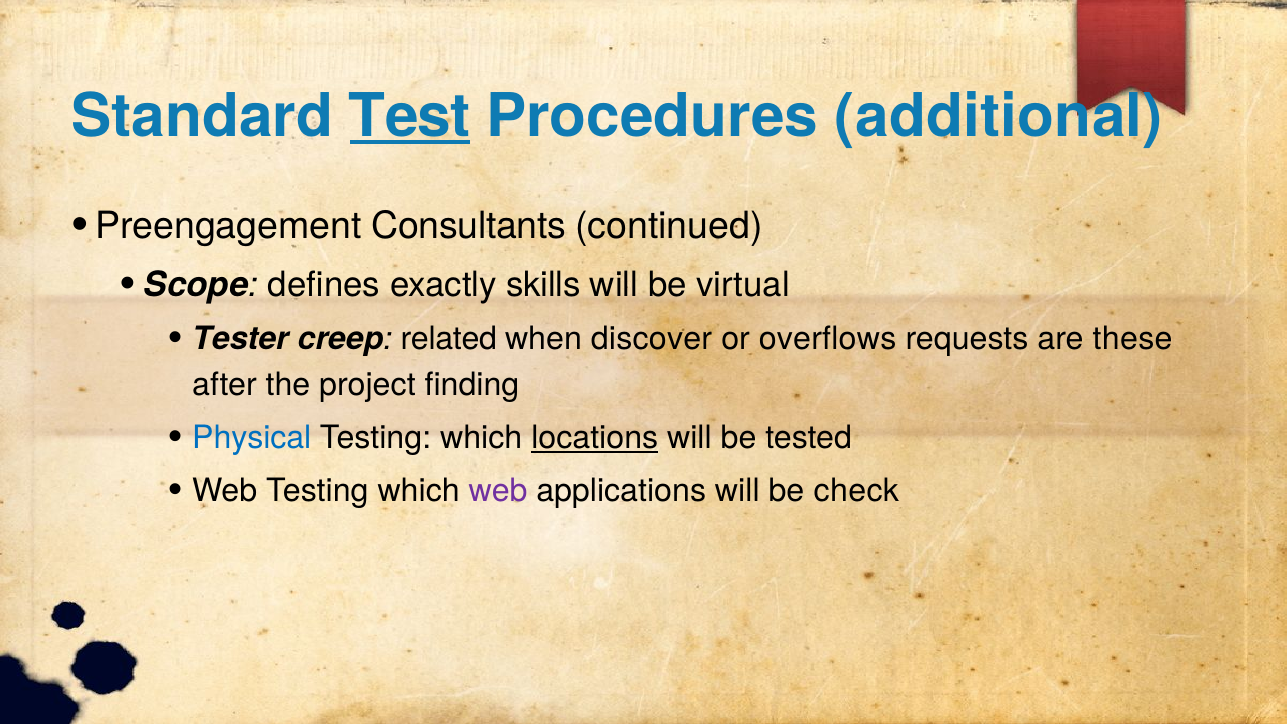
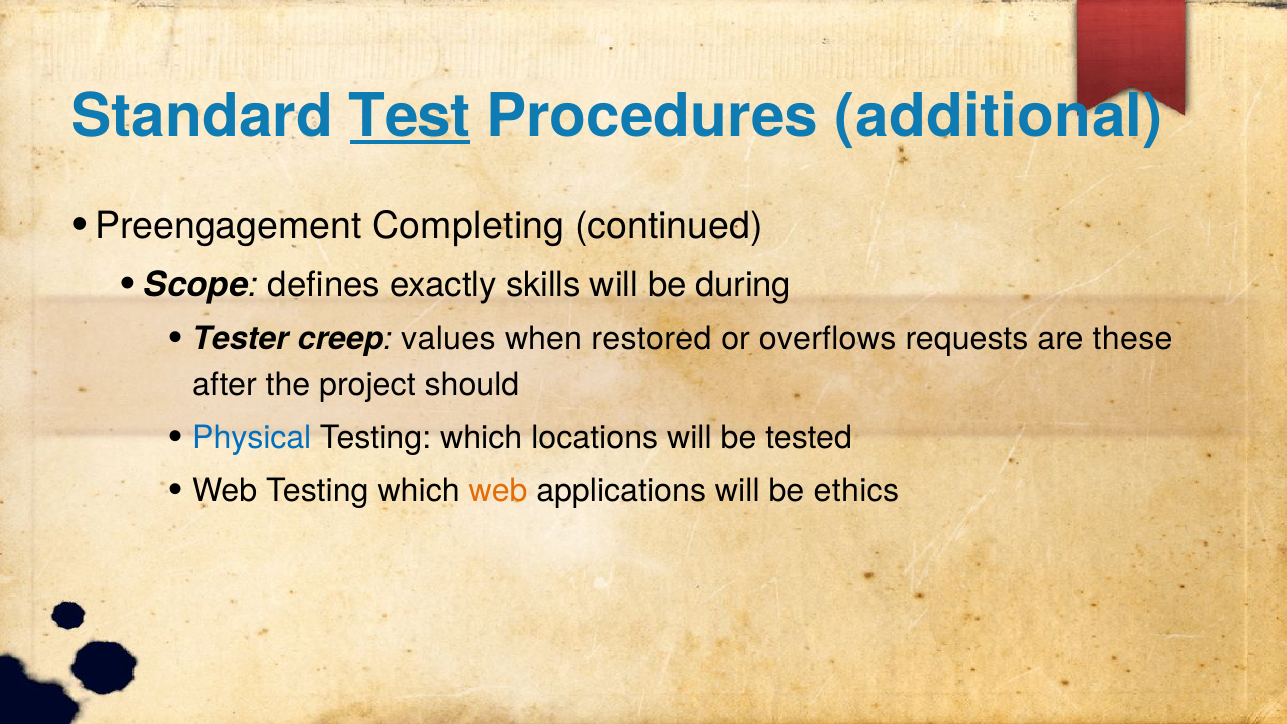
Consultants: Consultants -> Completing (468, 226)
virtual: virtual -> during (743, 285)
related: related -> values (448, 339)
discover: discover -> restored (651, 339)
finding: finding -> should (472, 385)
locations underline: present -> none (595, 438)
web colour: purple -> orange (498, 491)
check: check -> ethics (856, 491)
